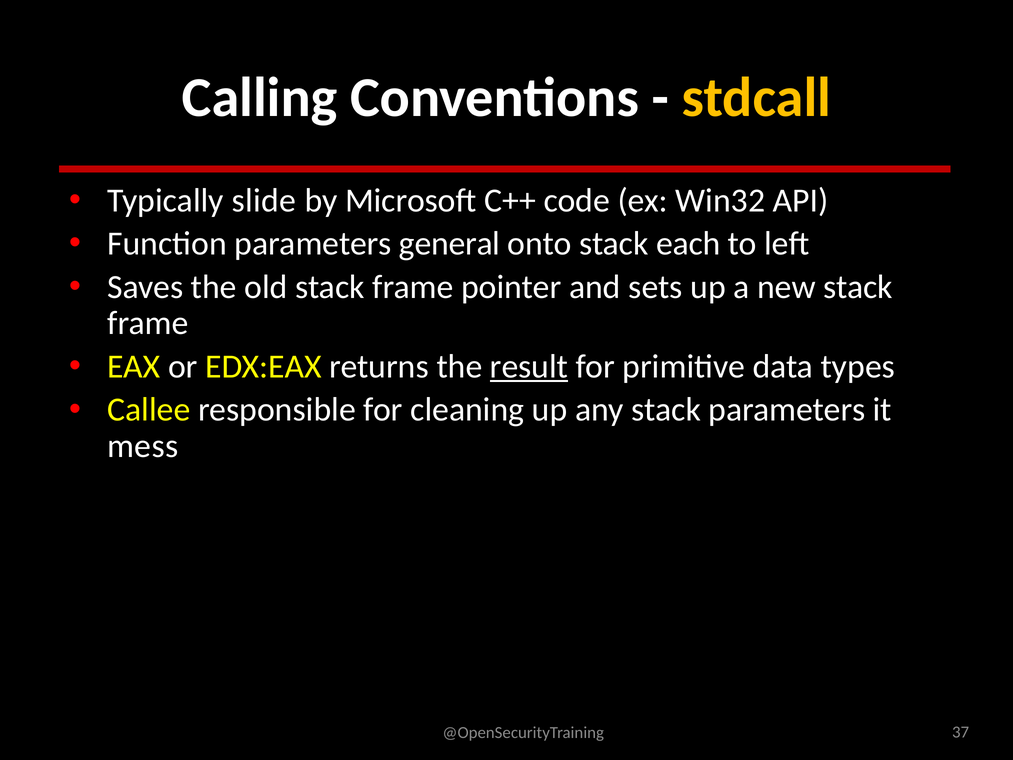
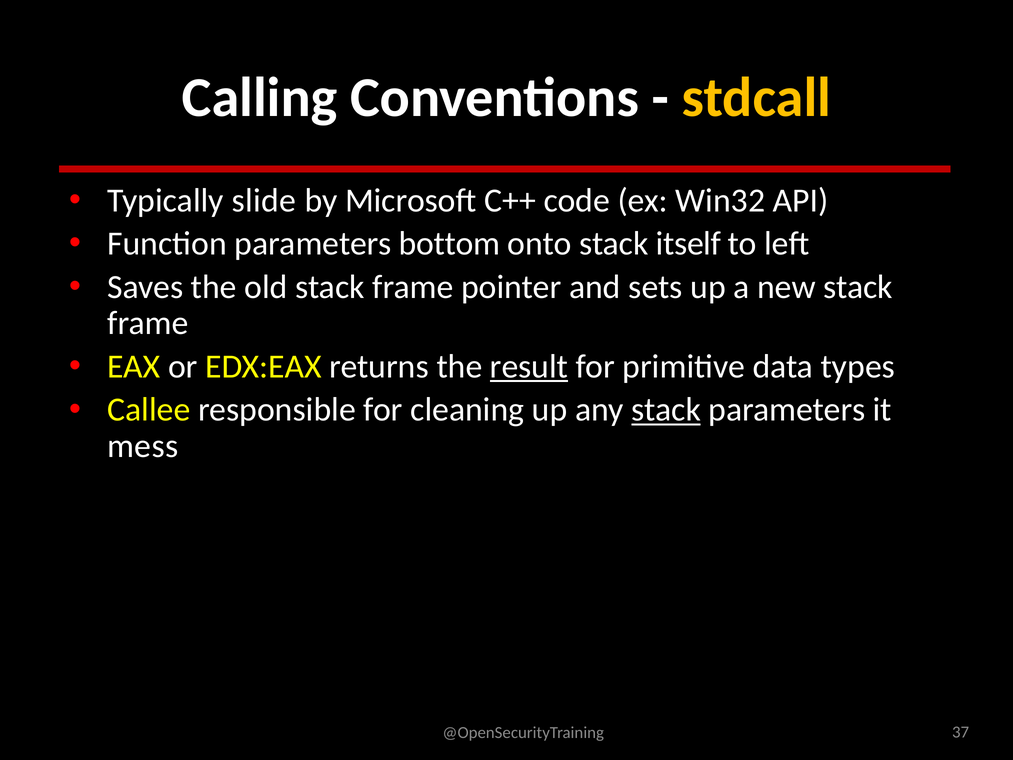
general: general -> bottom (450, 244)
each: each -> itself (688, 244)
stack underline: none -> present (666, 410)
